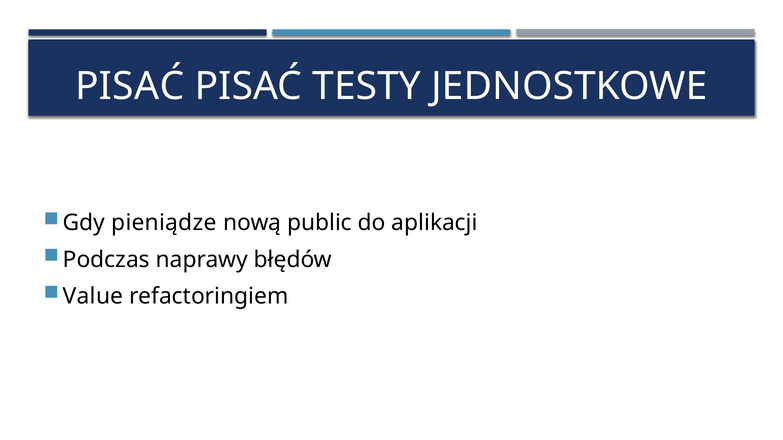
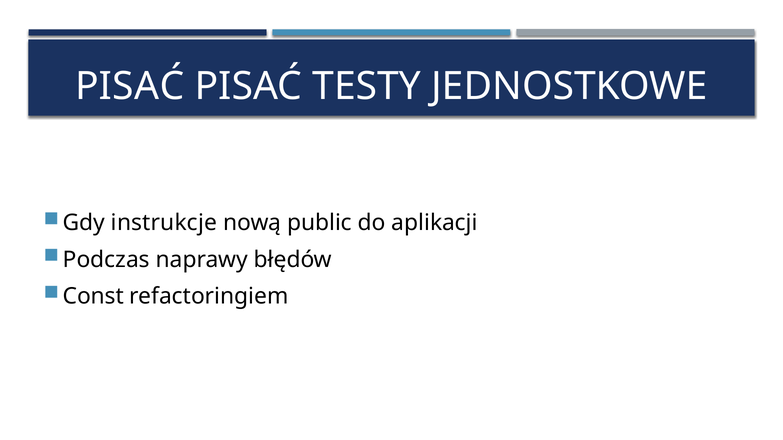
pieniądze: pieniądze -> instrukcje (164, 223)
Value: Value -> Const (93, 297)
